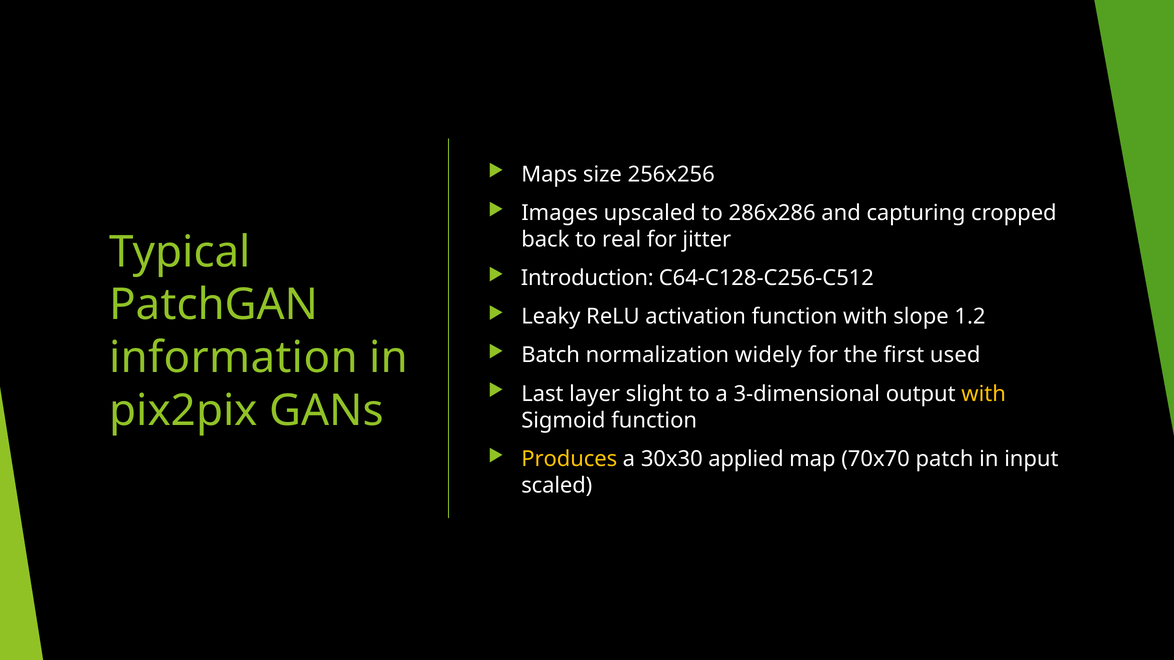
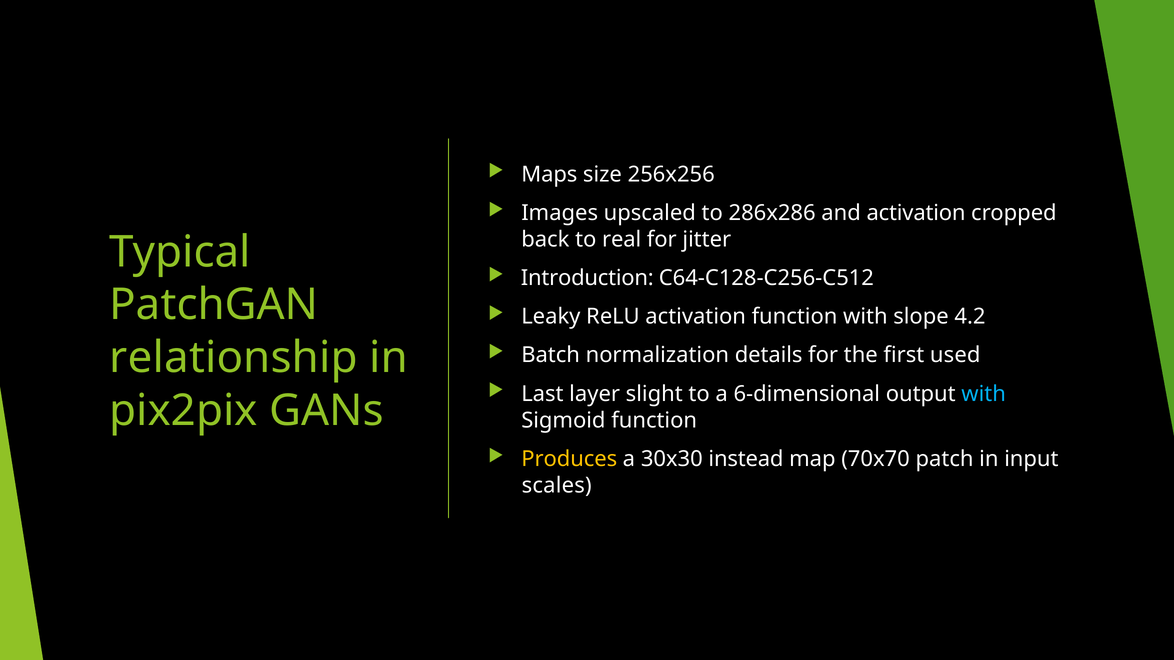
and capturing: capturing -> activation (916, 213)
1.2: 1.2 -> 4.2 (970, 317)
information: information -> relationship (234, 358)
widely: widely -> details (769, 355)
3-dimensional: 3-dimensional -> 6-dimensional (807, 394)
with colour: yellow -> light blue (984, 394)
applied: applied -> instead (746, 459)
scaled: scaled -> scales (557, 486)
